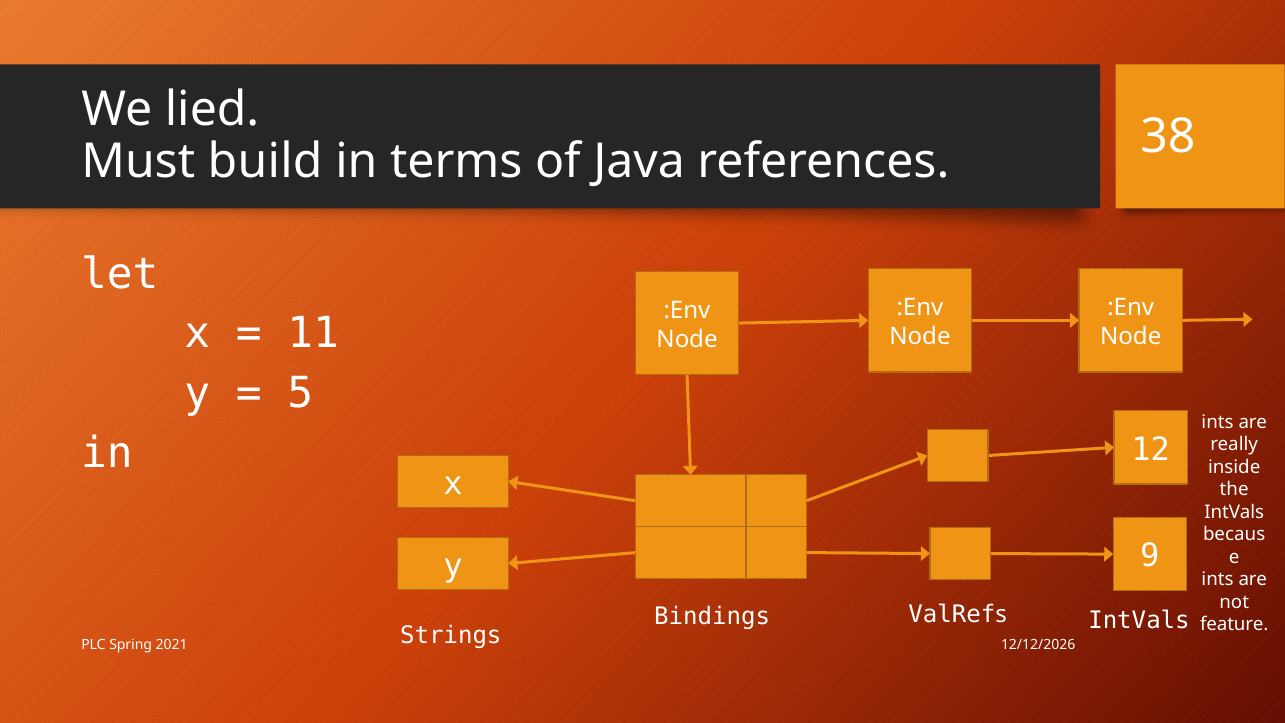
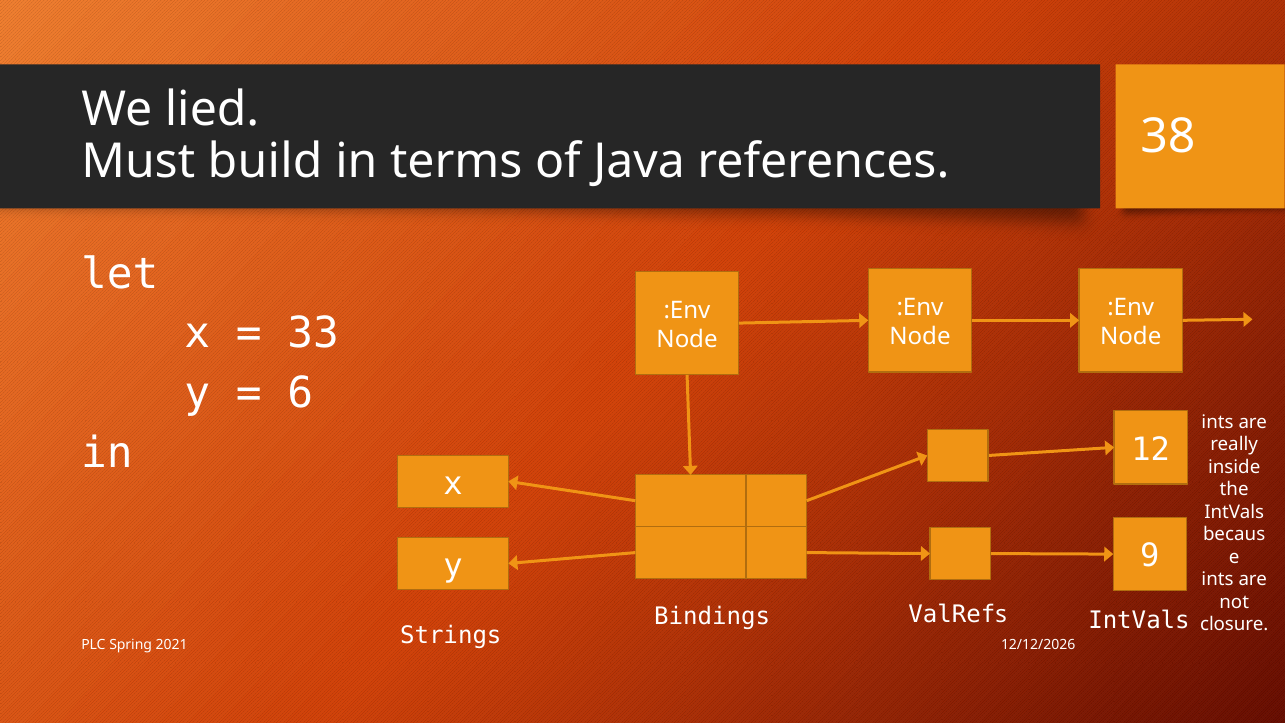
11: 11 -> 33 (313, 334)
5: 5 -> 6 (300, 393)
feature: feature -> closure (1234, 625)
